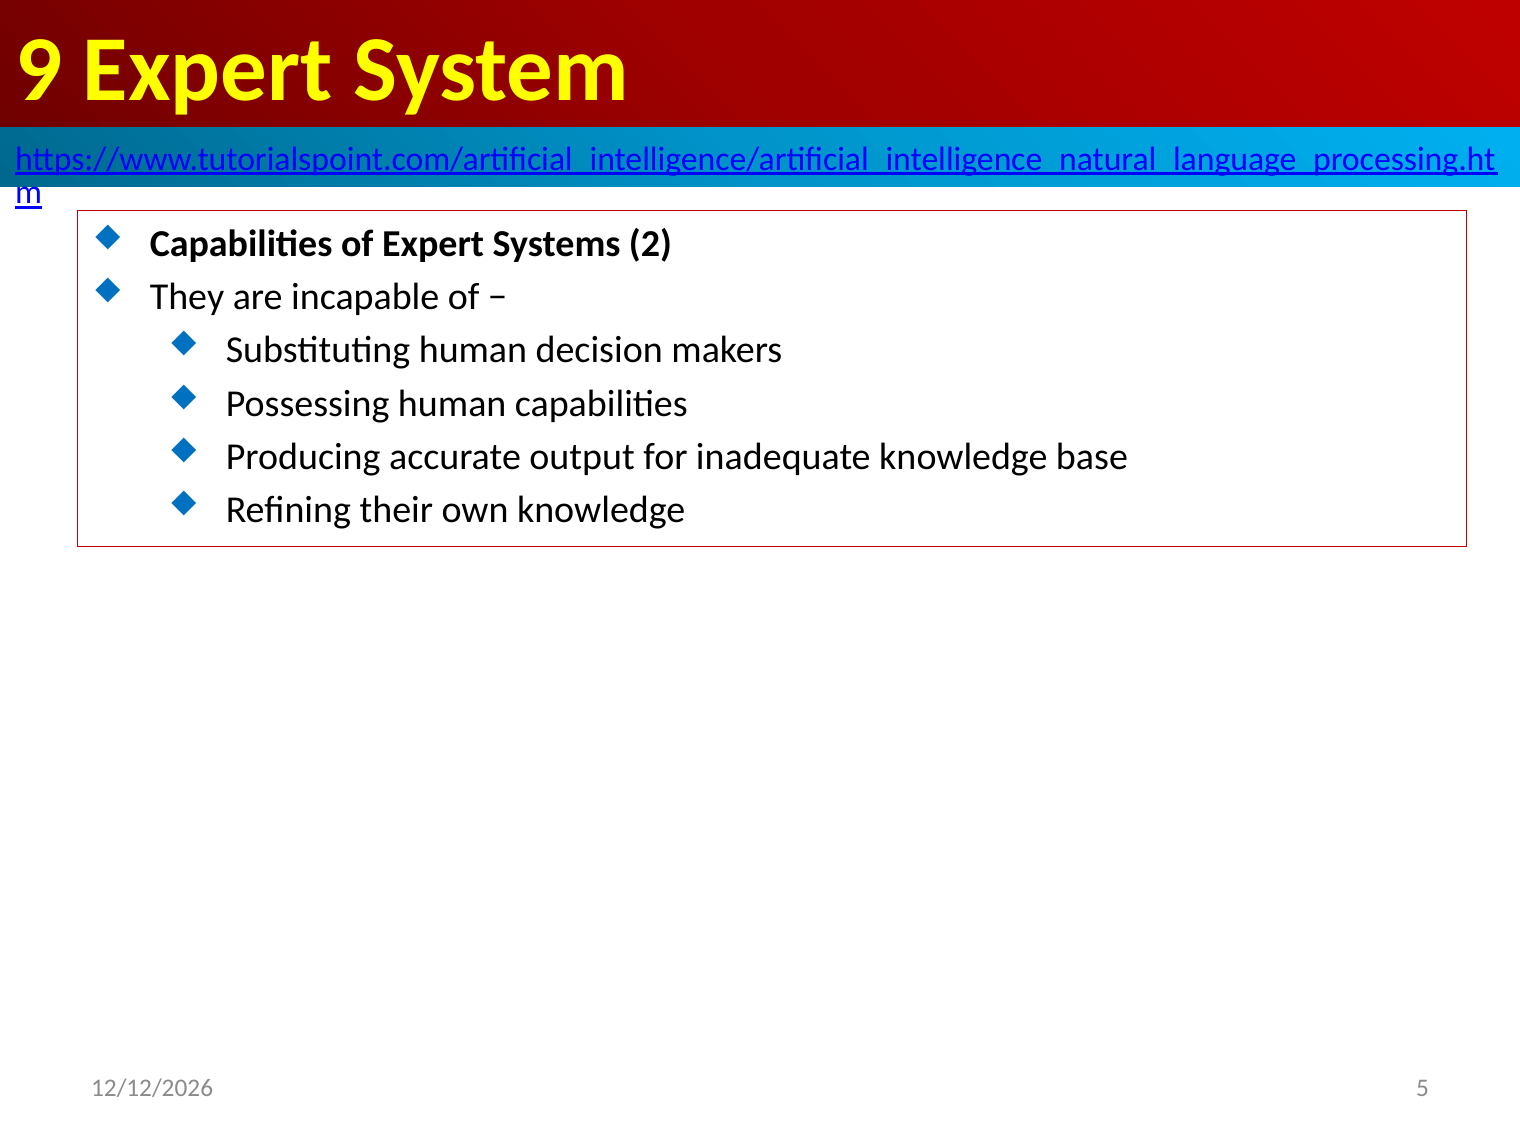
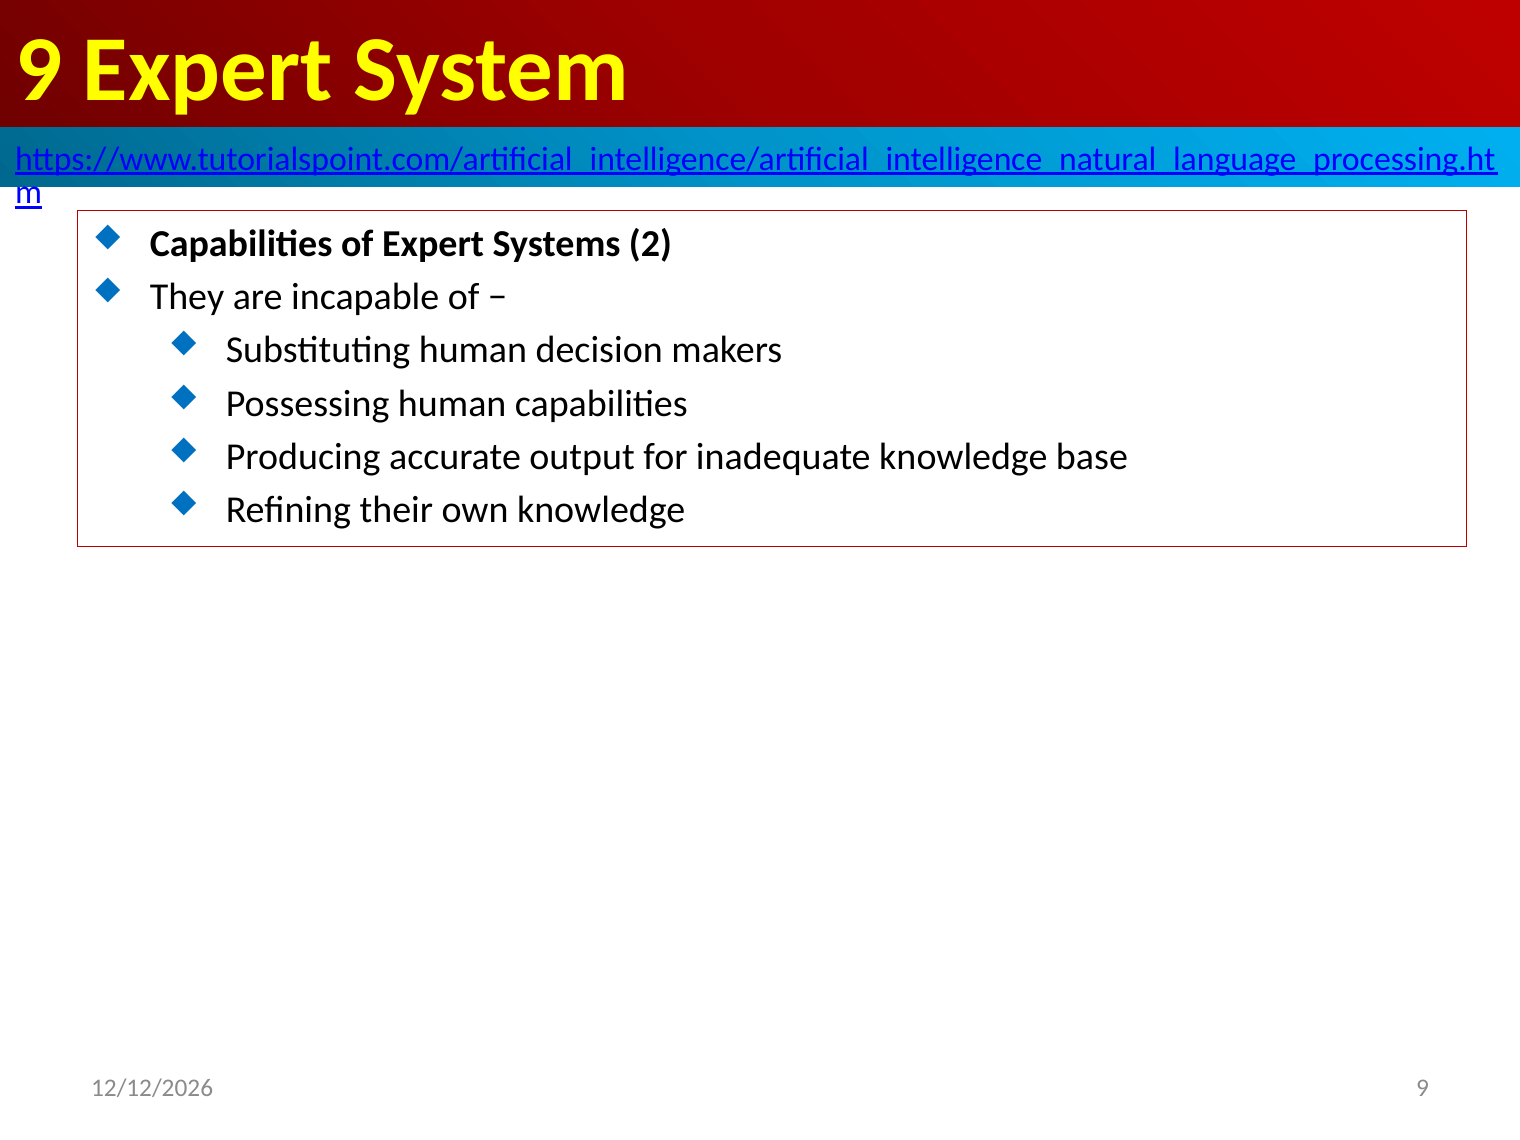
5: 5 -> 9 (1423, 1088)
